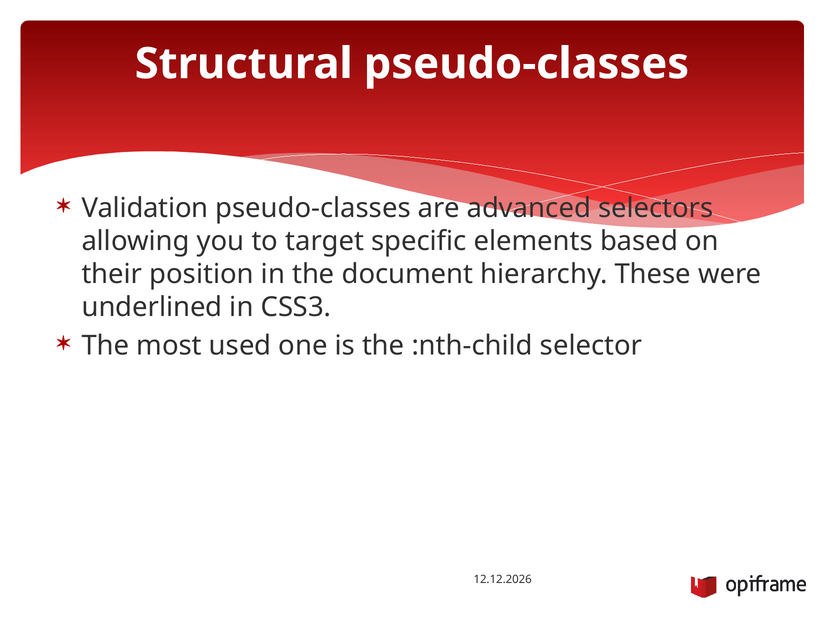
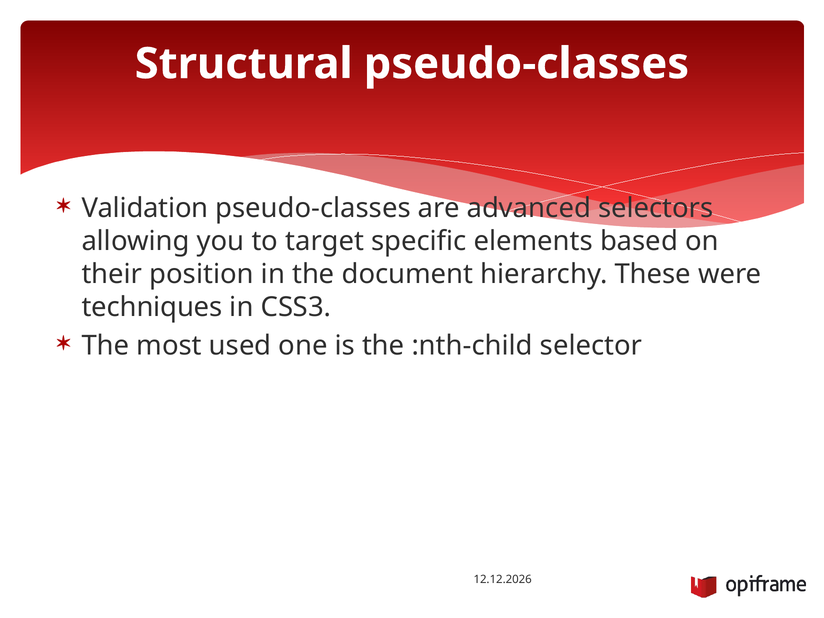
underlined: underlined -> techniques (152, 307)
